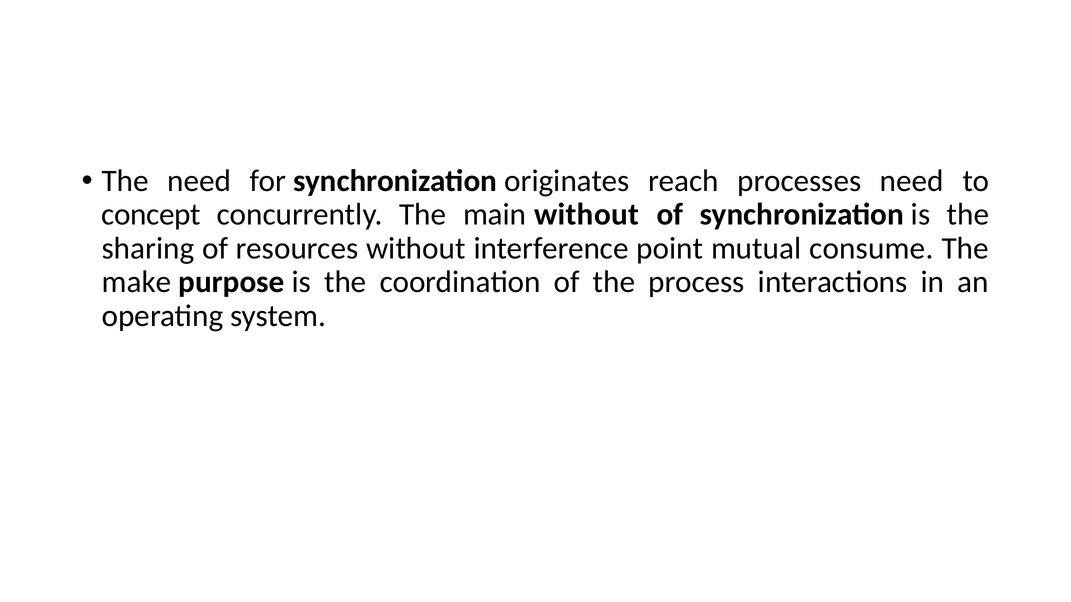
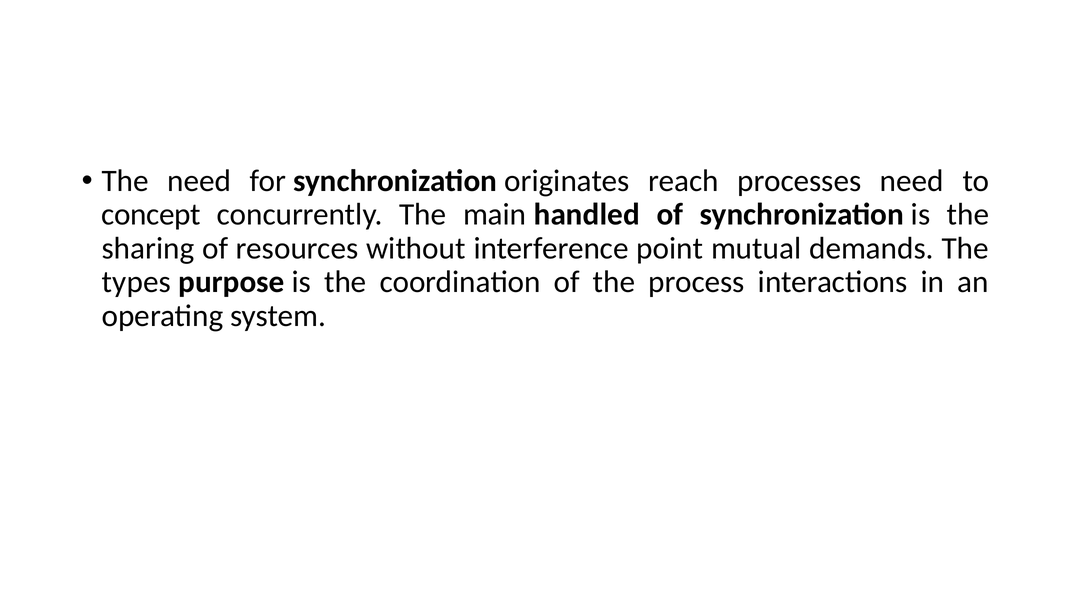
main without: without -> handled (587, 215)
consume: consume -> demands (871, 249)
make: make -> types (136, 282)
